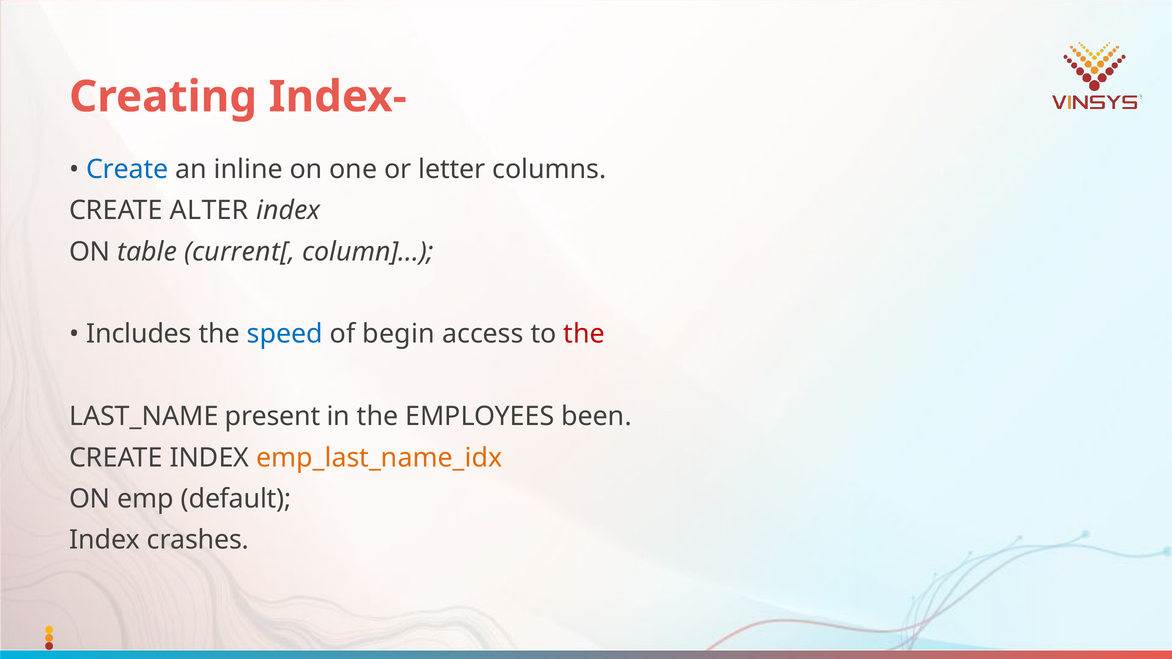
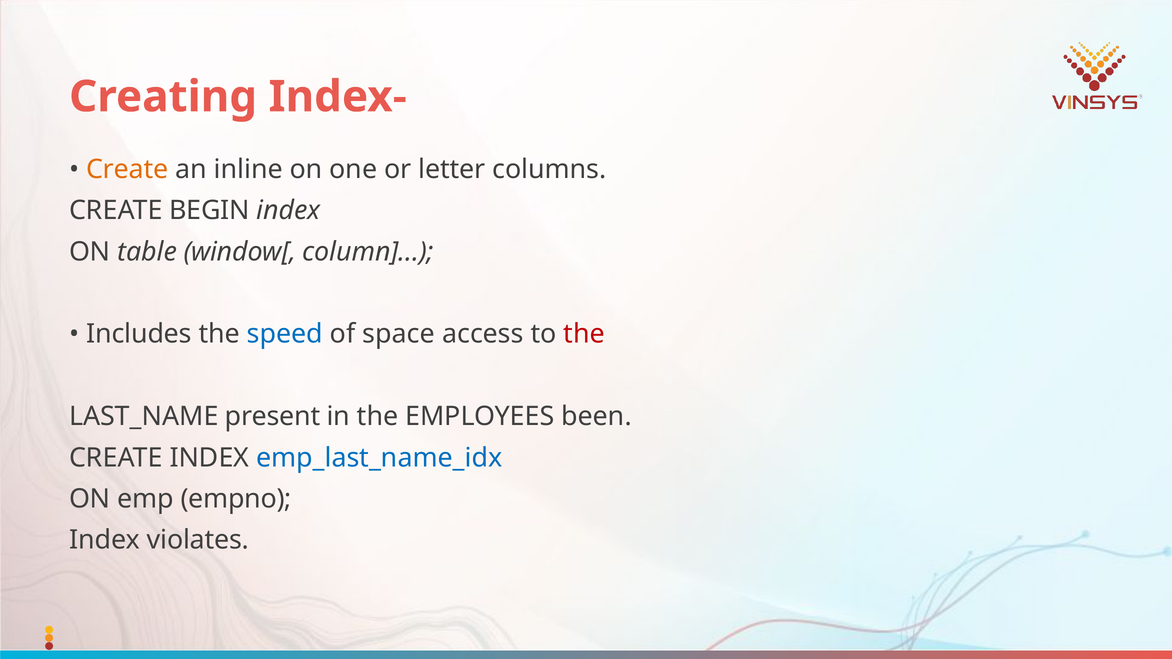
Create colour: blue -> orange (127, 169)
ALTER: ALTER -> BEGIN (209, 211)
current[: current[ -> window[ (240, 252)
begin: begin -> space (399, 334)
emp_last_name_idx colour: orange -> blue (379, 458)
default: default -> empno (236, 499)
crashes: crashes -> violates (198, 540)
